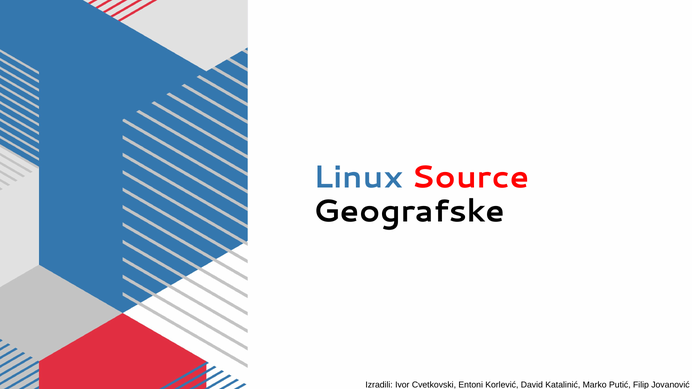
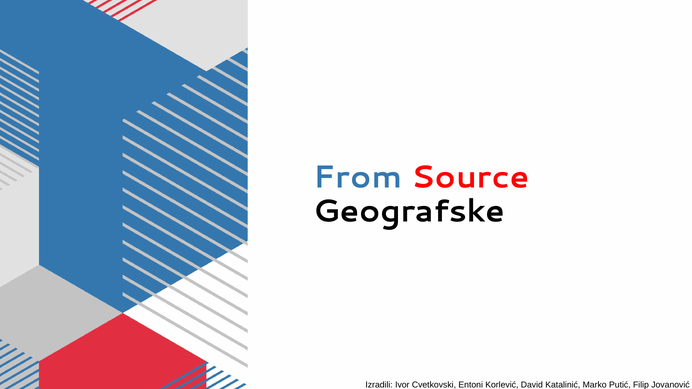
Linux: Linux -> From (358, 177)
